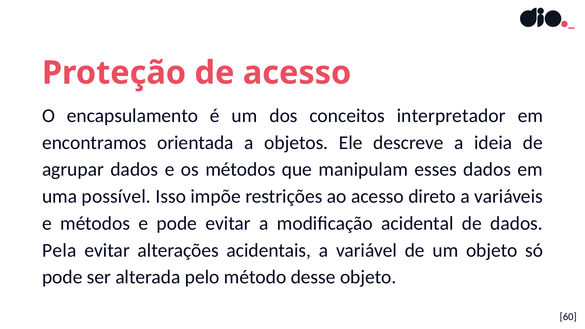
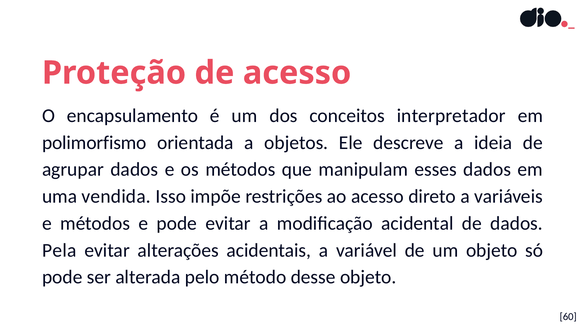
encontramos: encontramos -> polimorfismo (94, 143)
possível: possível -> vendida (116, 196)
